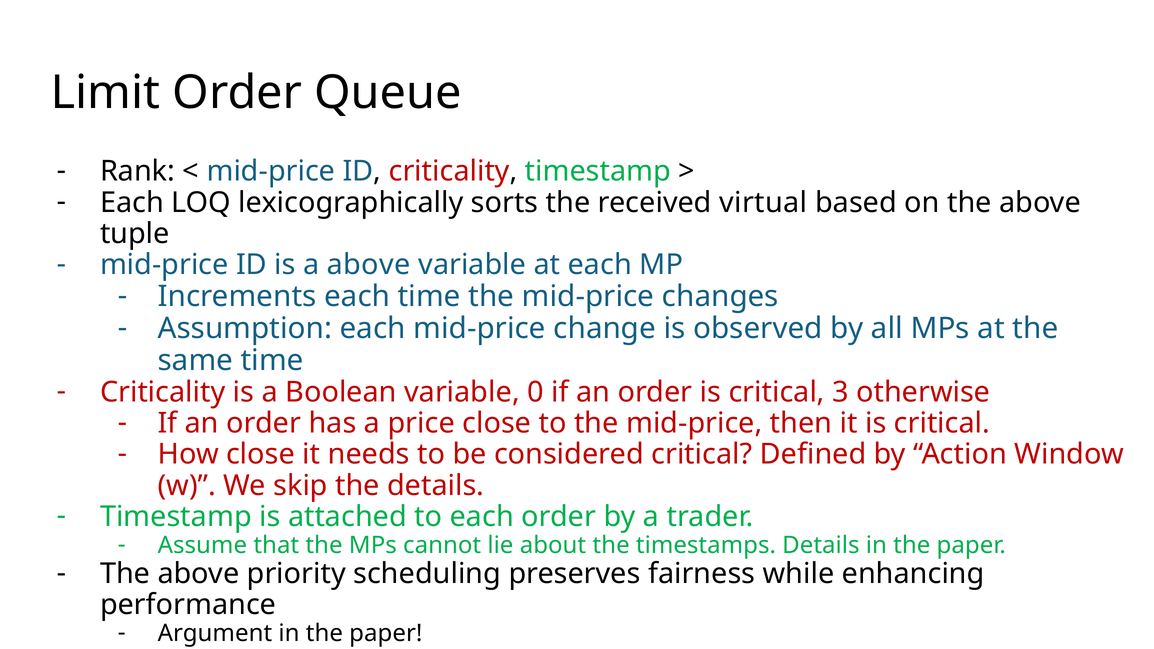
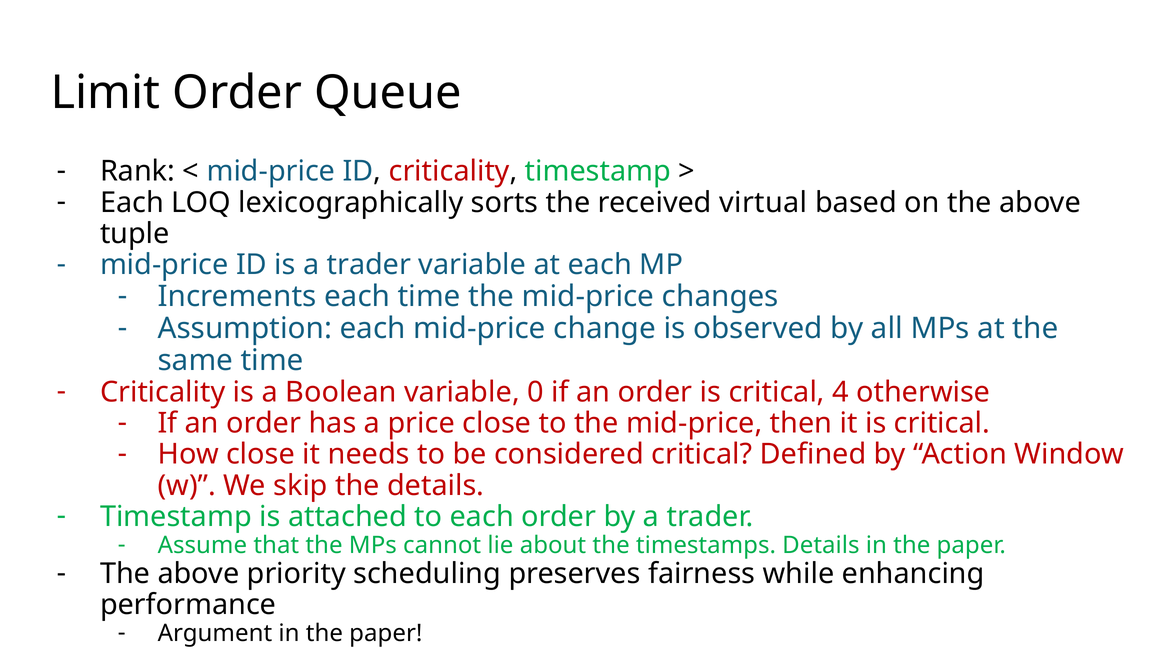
is a above: above -> trader (369, 265)
3: 3 -> 4 (841, 392)
